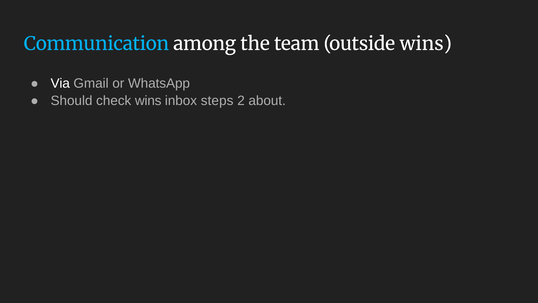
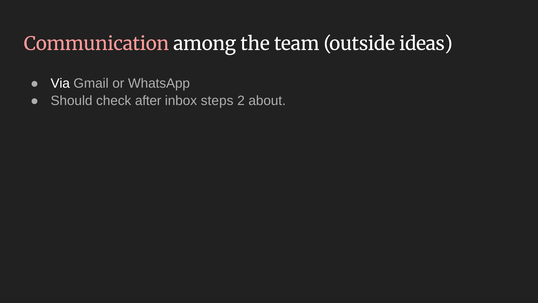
Communication colour: light blue -> pink (96, 44)
outside wins: wins -> ideas (426, 44)
check wins: wins -> after (148, 100)
